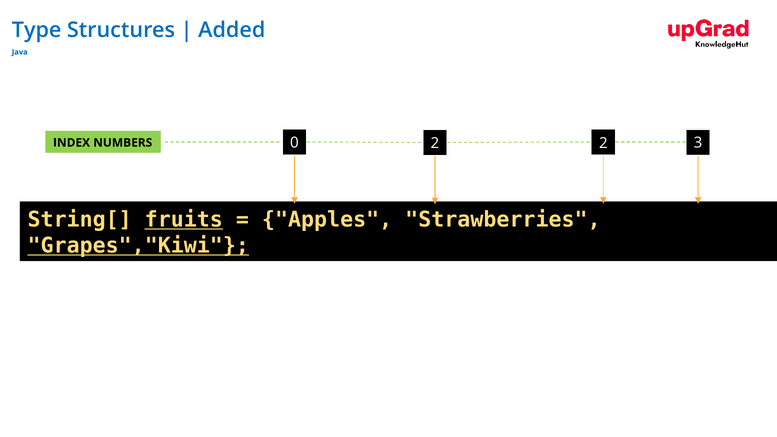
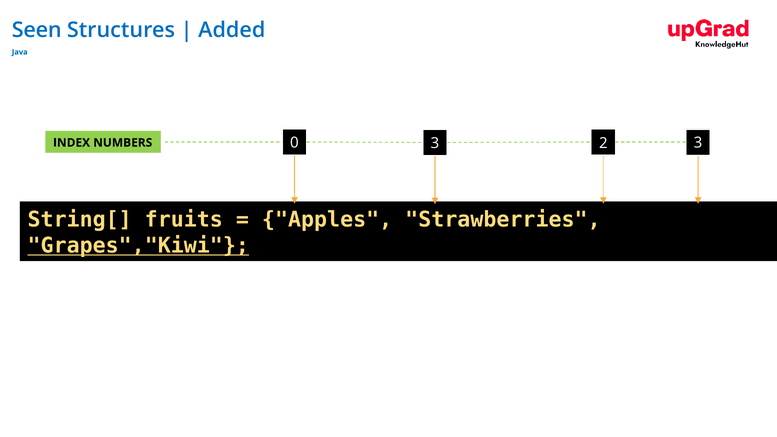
Type: Type -> Seen (37, 30)
0 2: 2 -> 3 (435, 143)
fruits underline: present -> none (184, 220)
